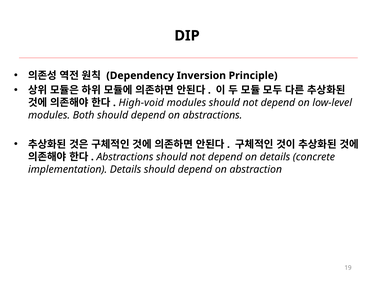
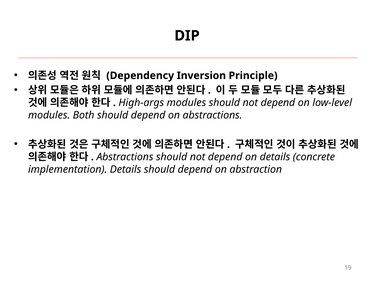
High-void: High-void -> High-args (141, 103)
